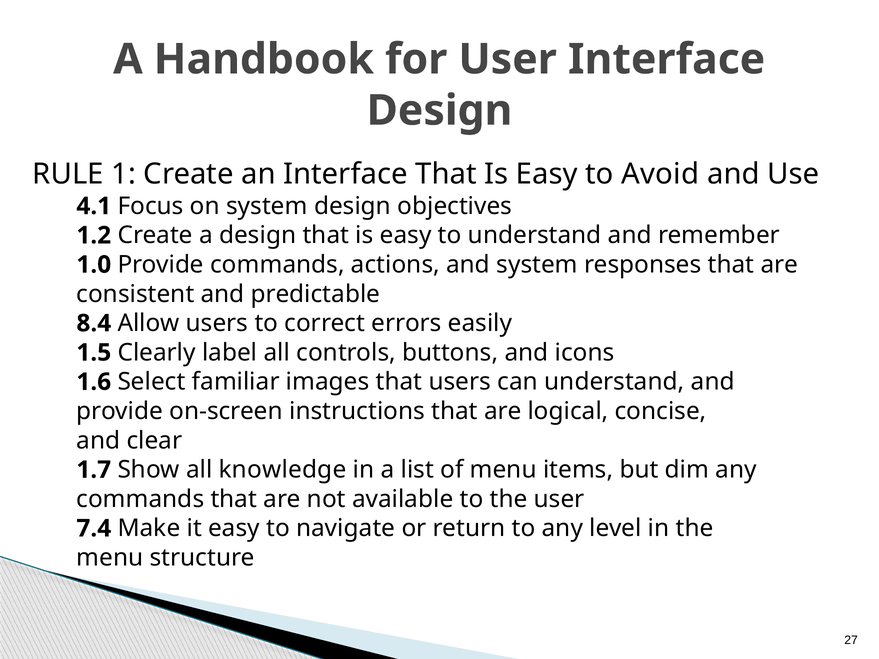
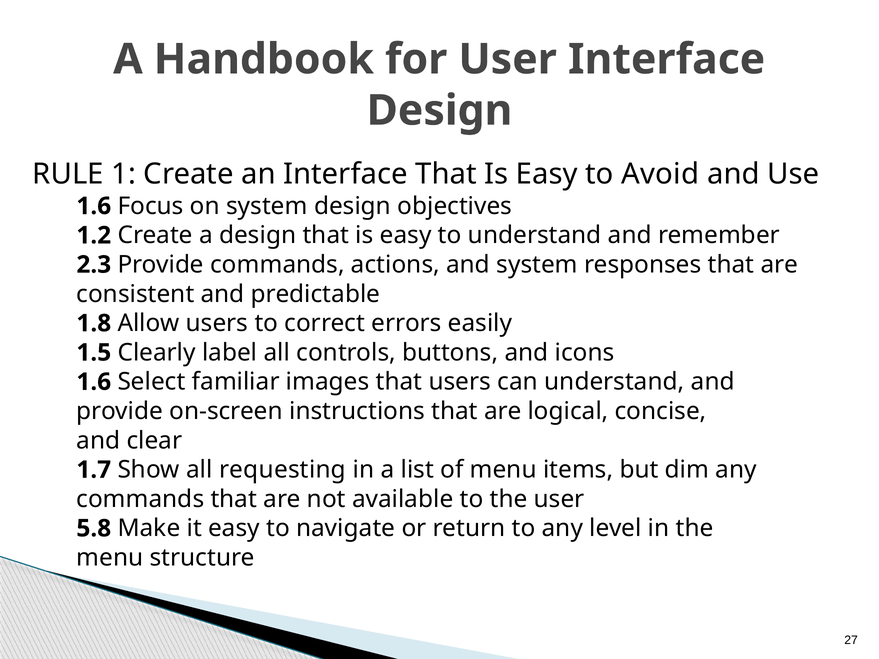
4.1: 4.1 -> 1.6 (94, 206)
1.0: 1.0 -> 2.3 (94, 265)
8.4: 8.4 -> 1.8 (94, 323)
knowledge: knowledge -> requesting (282, 470)
7.4: 7.4 -> 5.8 (94, 529)
